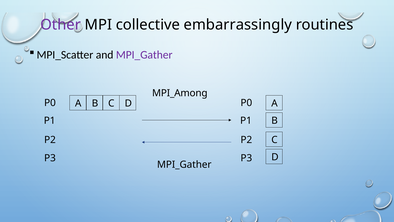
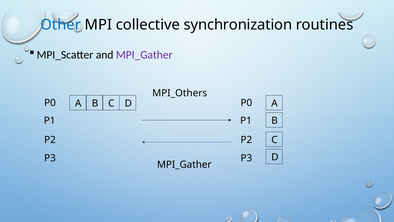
Other colour: purple -> blue (61, 25)
embarrassingly: embarrassingly -> synchronization (238, 25)
MPI_Among: MPI_Among -> MPI_Others (180, 93)
